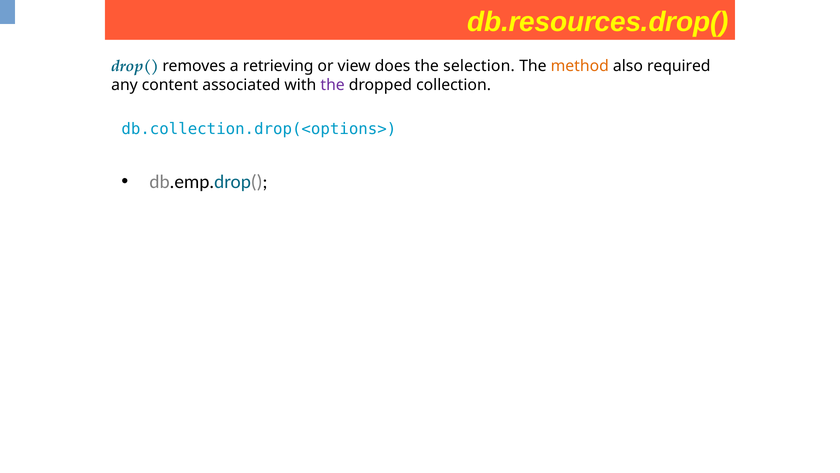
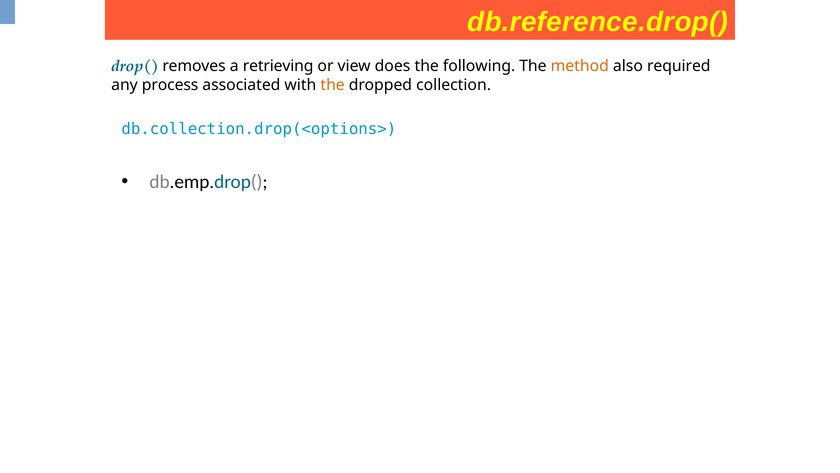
db.resources.drop(: db.resources.drop( -> db.reference.drop( (598, 22)
selection: selection -> following (479, 66)
content: content -> process (170, 85)
the colour: purple -> orange (333, 85)
